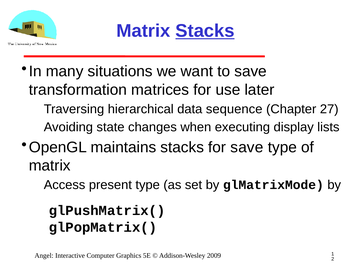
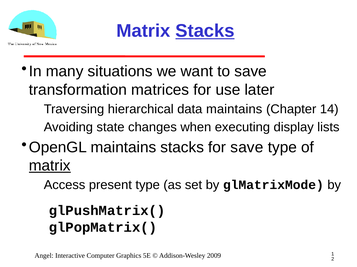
data sequence: sequence -> maintains (234, 109)
27: 27 -> 14 (329, 109)
matrix underline: none -> present (50, 166)
